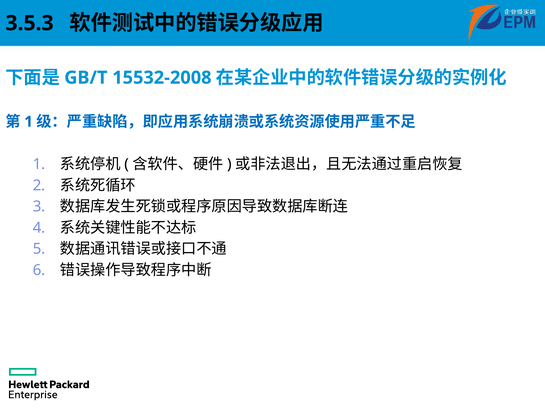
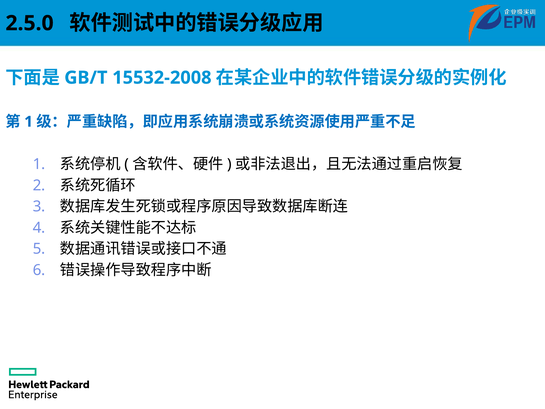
3.5.3: 3.5.3 -> 2.5.0 (30, 23)
